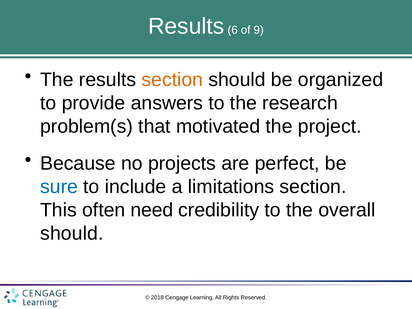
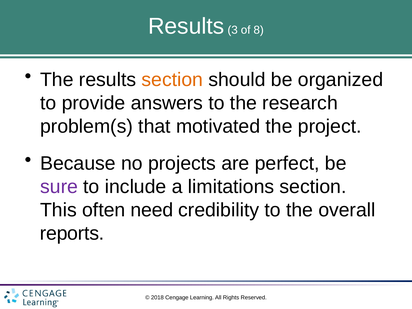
6: 6 -> 3 (233, 30)
9: 9 -> 8 (259, 30)
sure colour: blue -> purple (59, 187)
should: should -> reports (72, 233)
